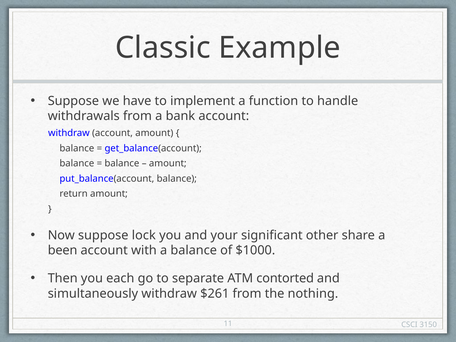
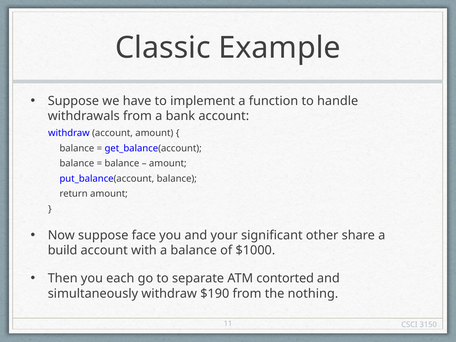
lock: lock -> face (144, 235)
been: been -> build (63, 250)
$261: $261 -> $190 (215, 294)
